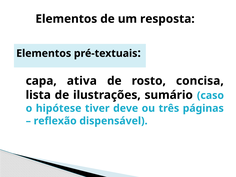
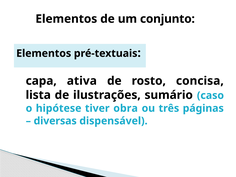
resposta: resposta -> conjunto (167, 19)
deve: deve -> obra (126, 108)
reflexão: reflexão -> diversas (55, 121)
